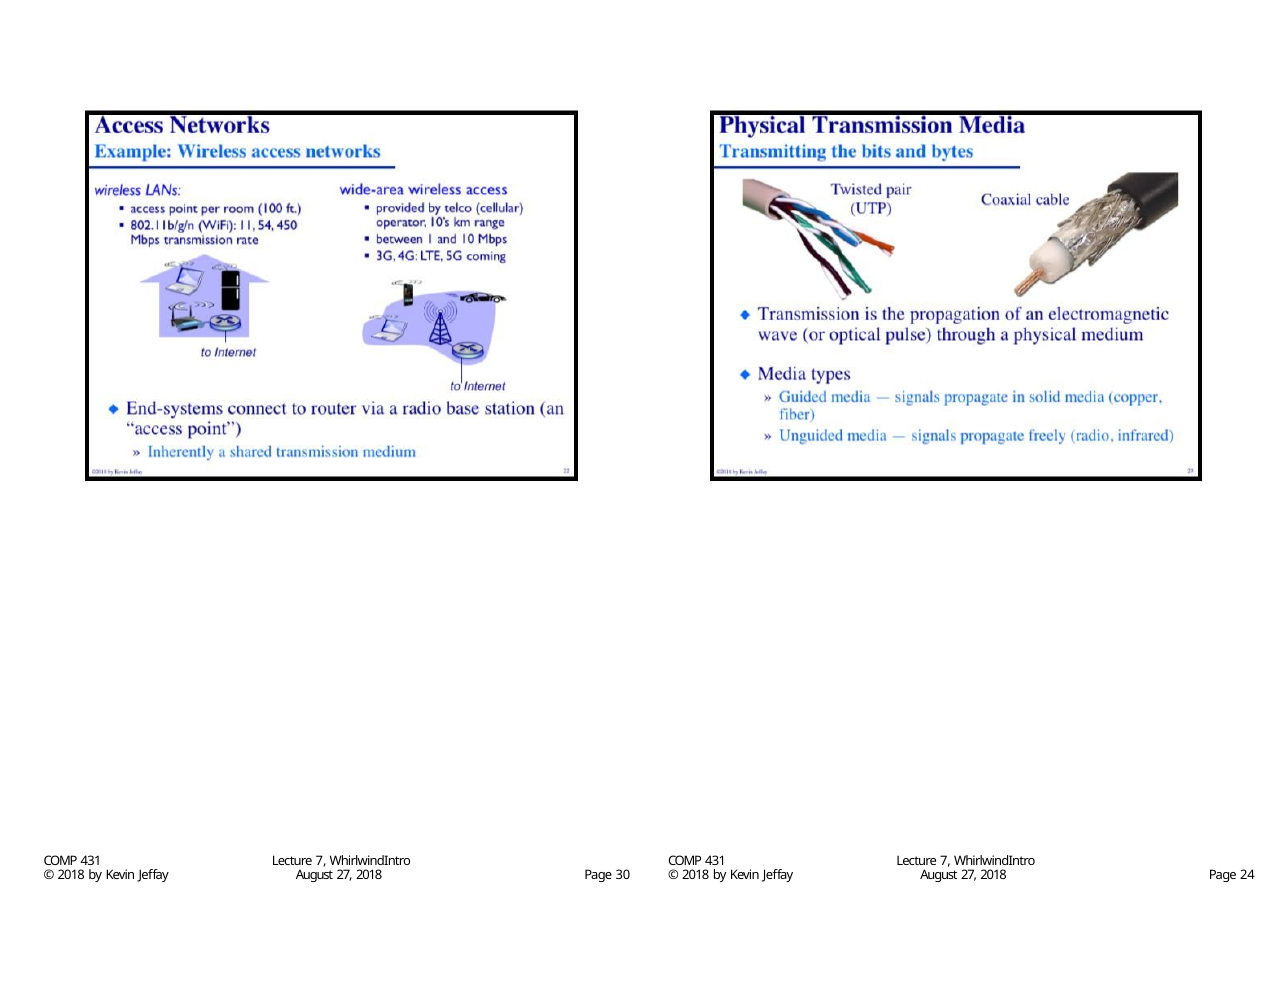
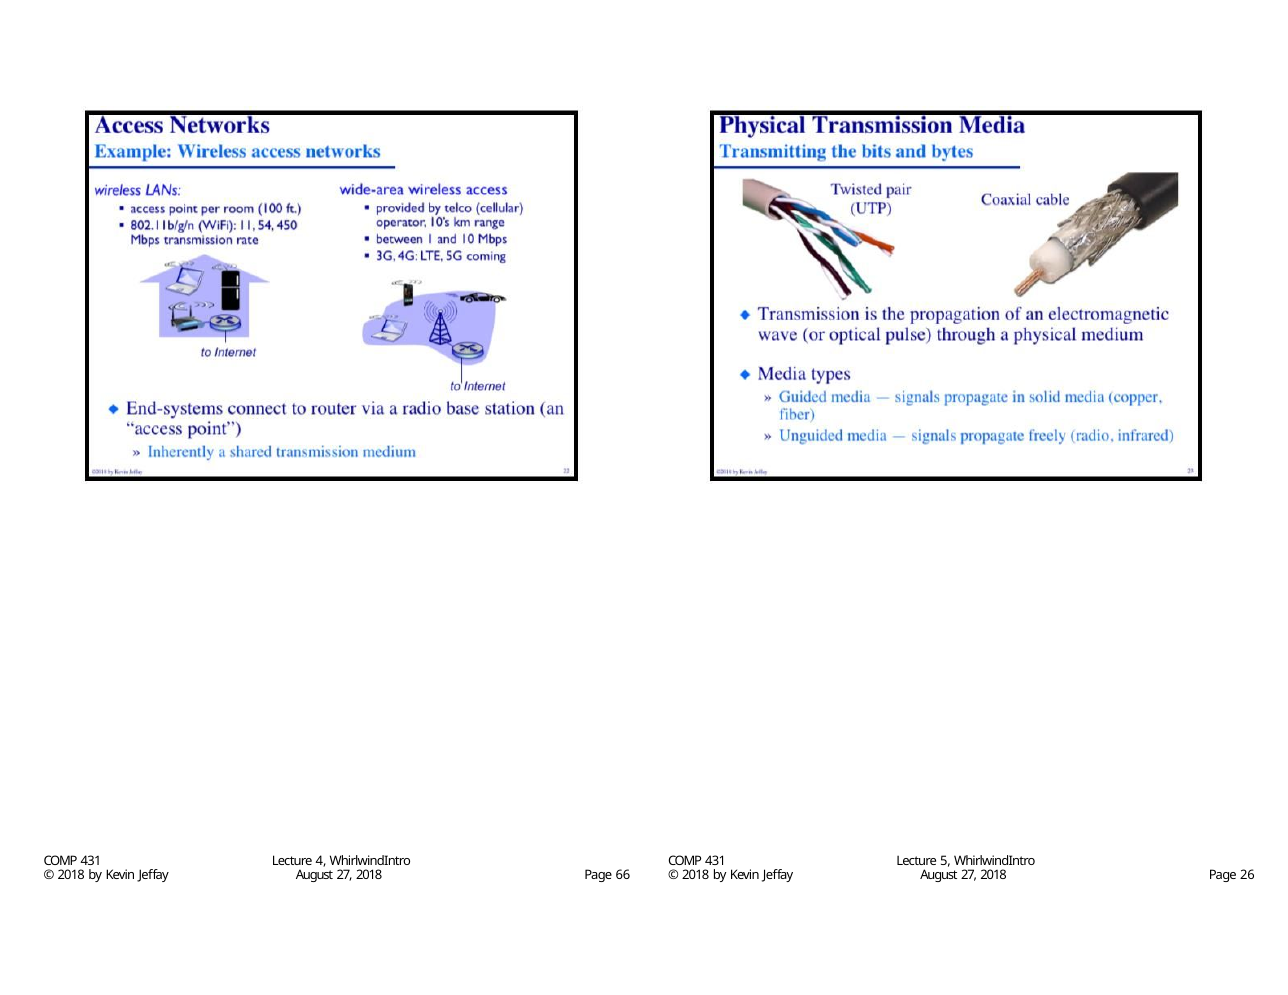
431 Lecture 7: 7 -> 4 (321, 862)
7: 7 -> 5 (946, 862)
30: 30 -> 66 (623, 875)
24: 24 -> 26 (1247, 875)
